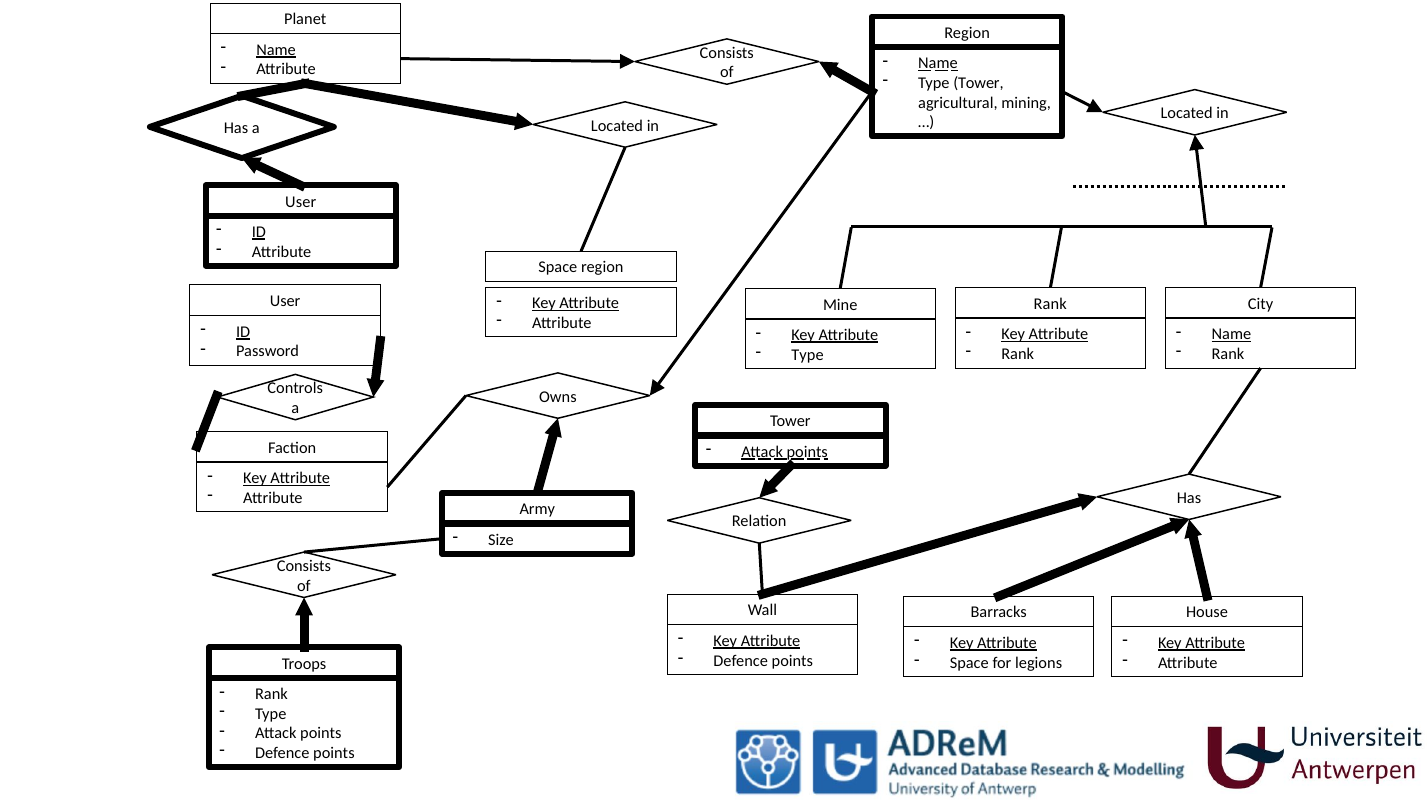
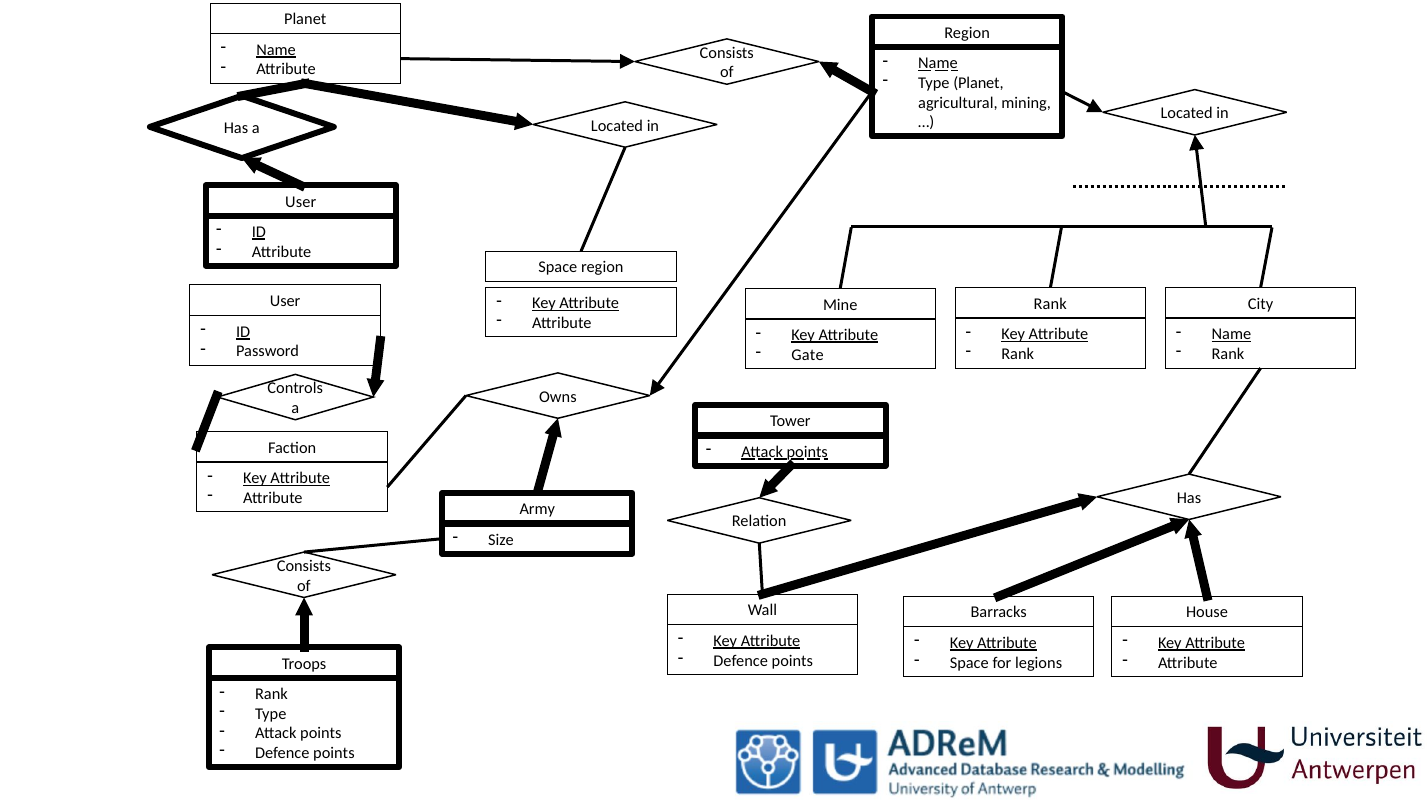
Type Tower: Tower -> Planet (978, 83)
Type: Type -> Gate (808, 355)
